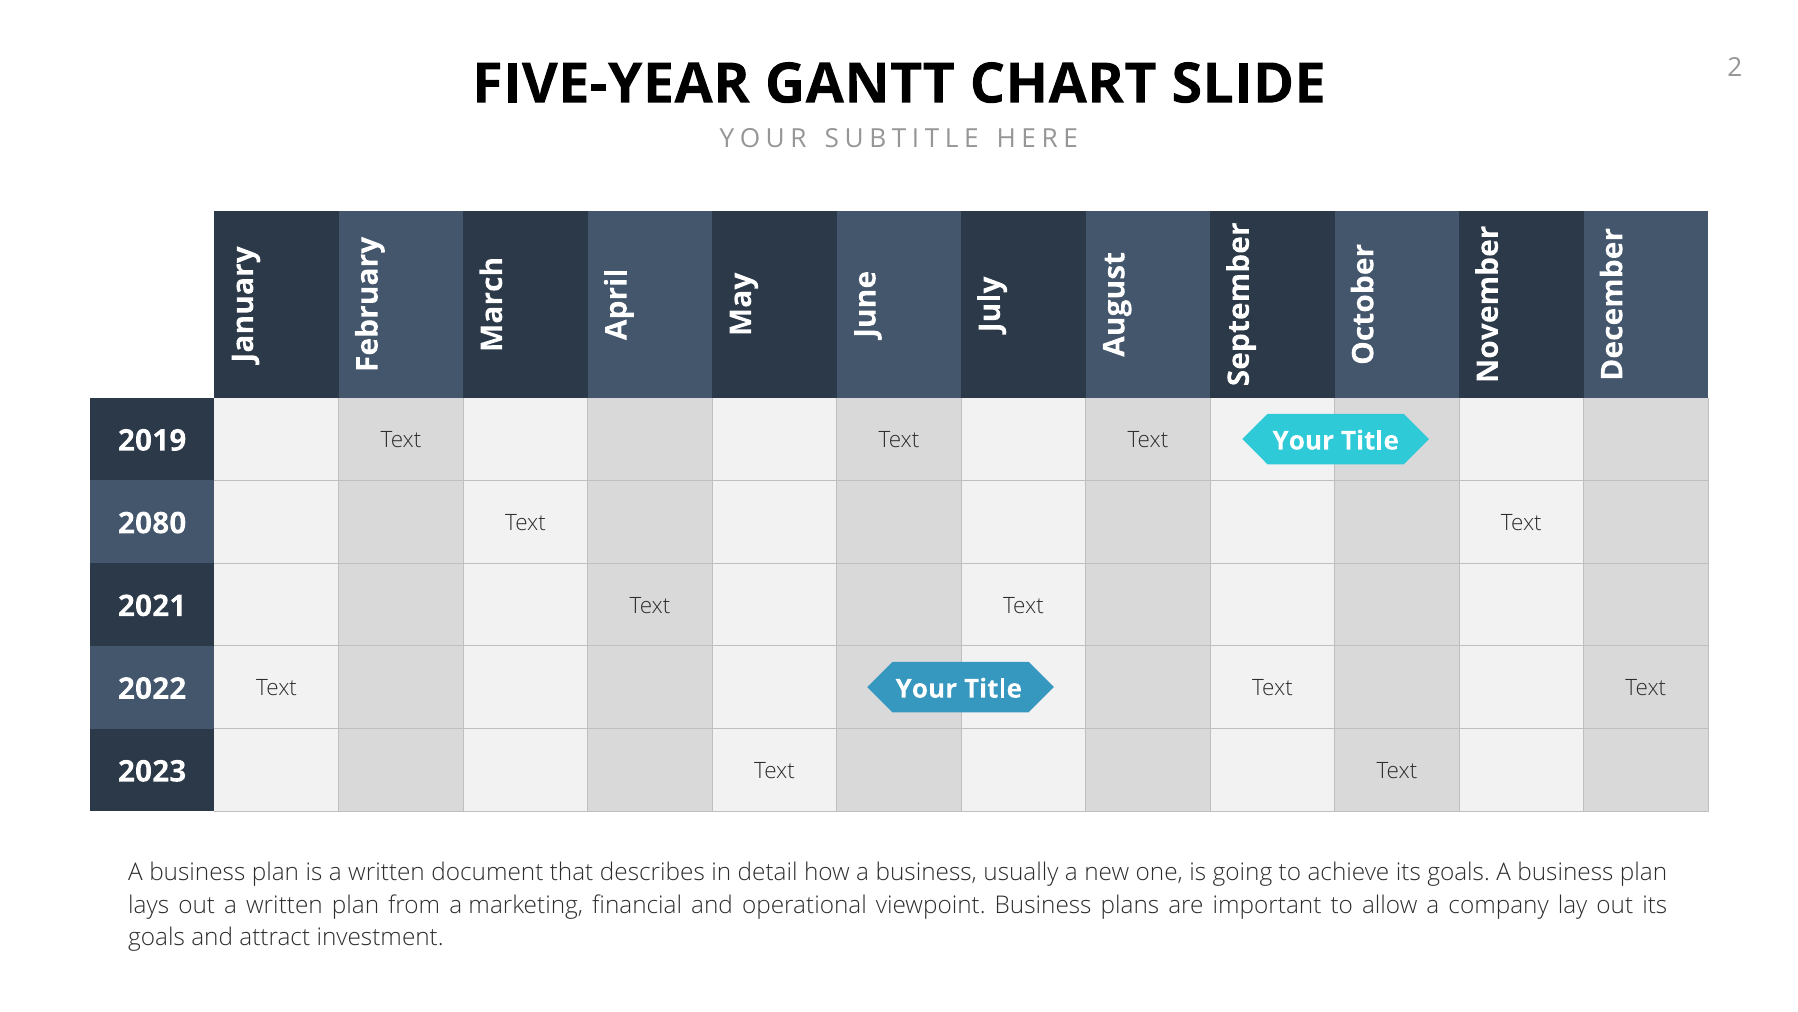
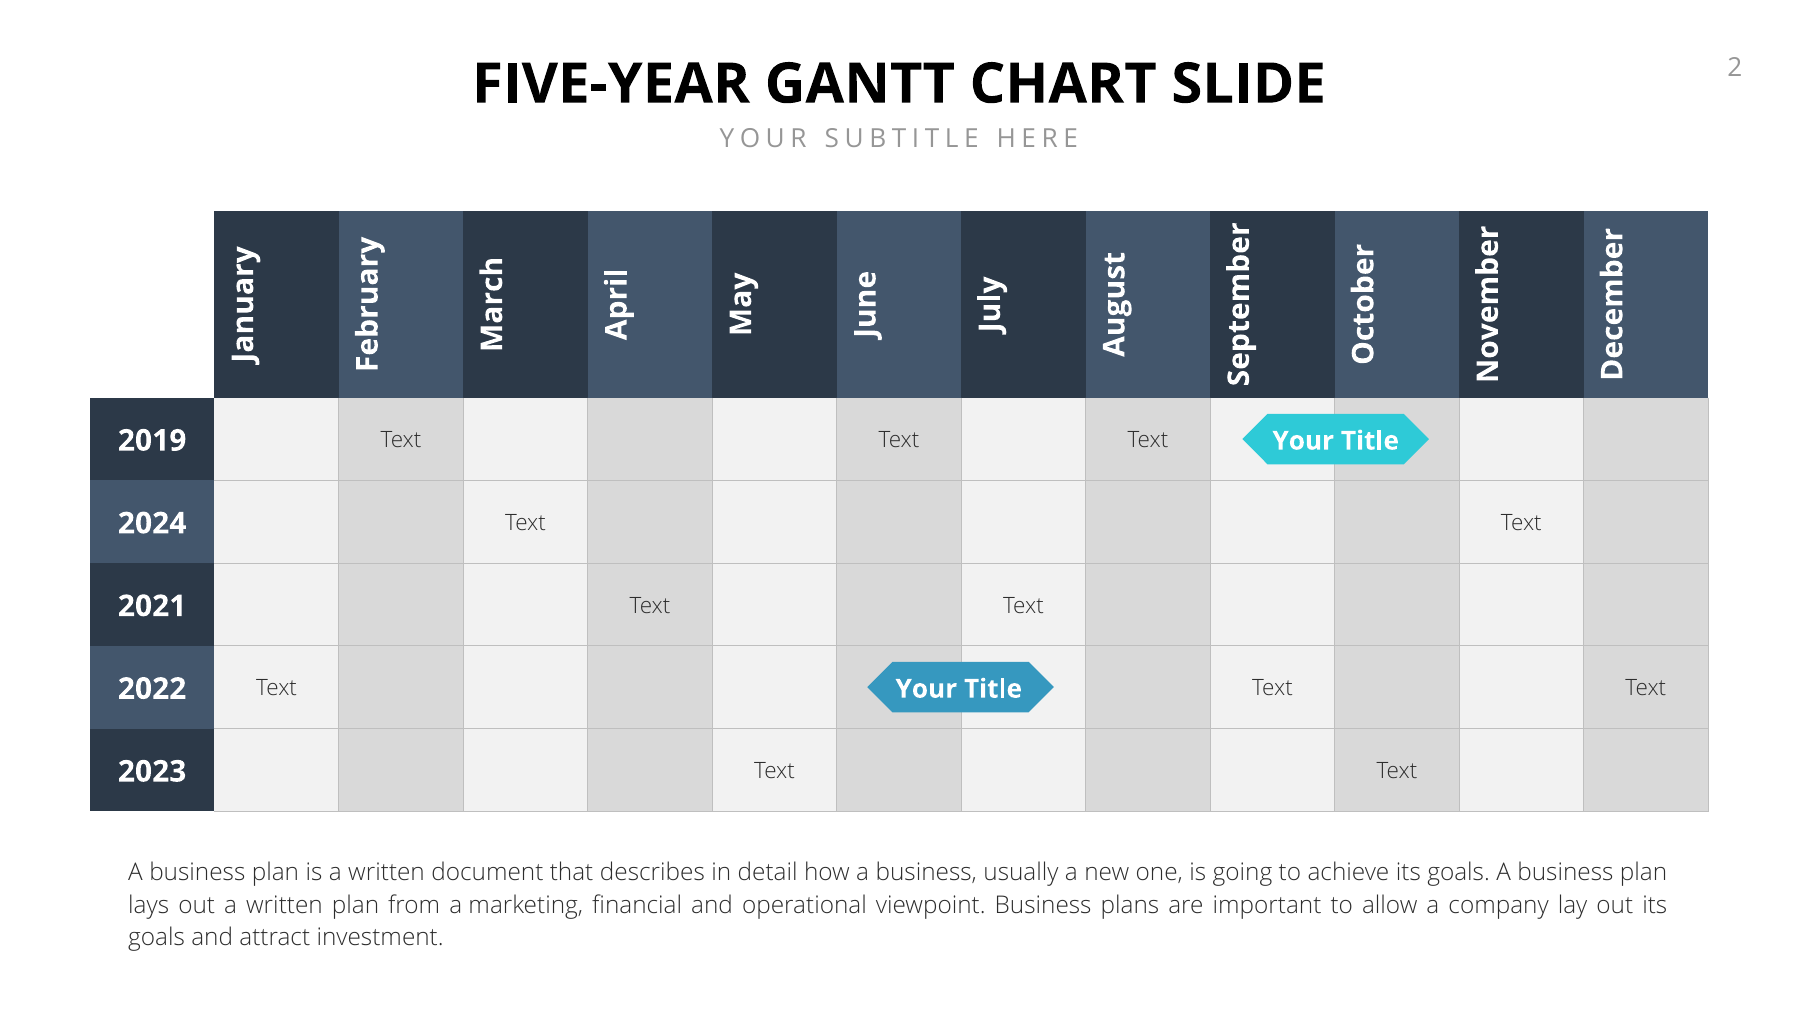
2080: 2080 -> 2024 (152, 523)
